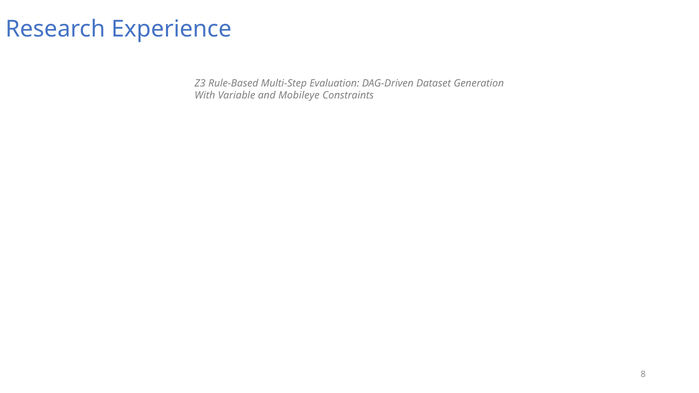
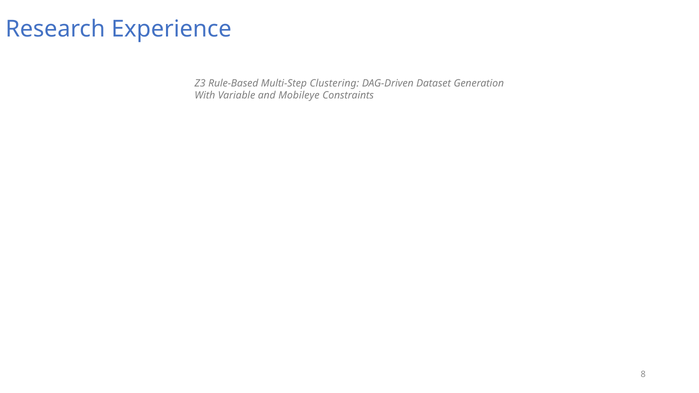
Evaluation: Evaluation -> Clustering (334, 83)
